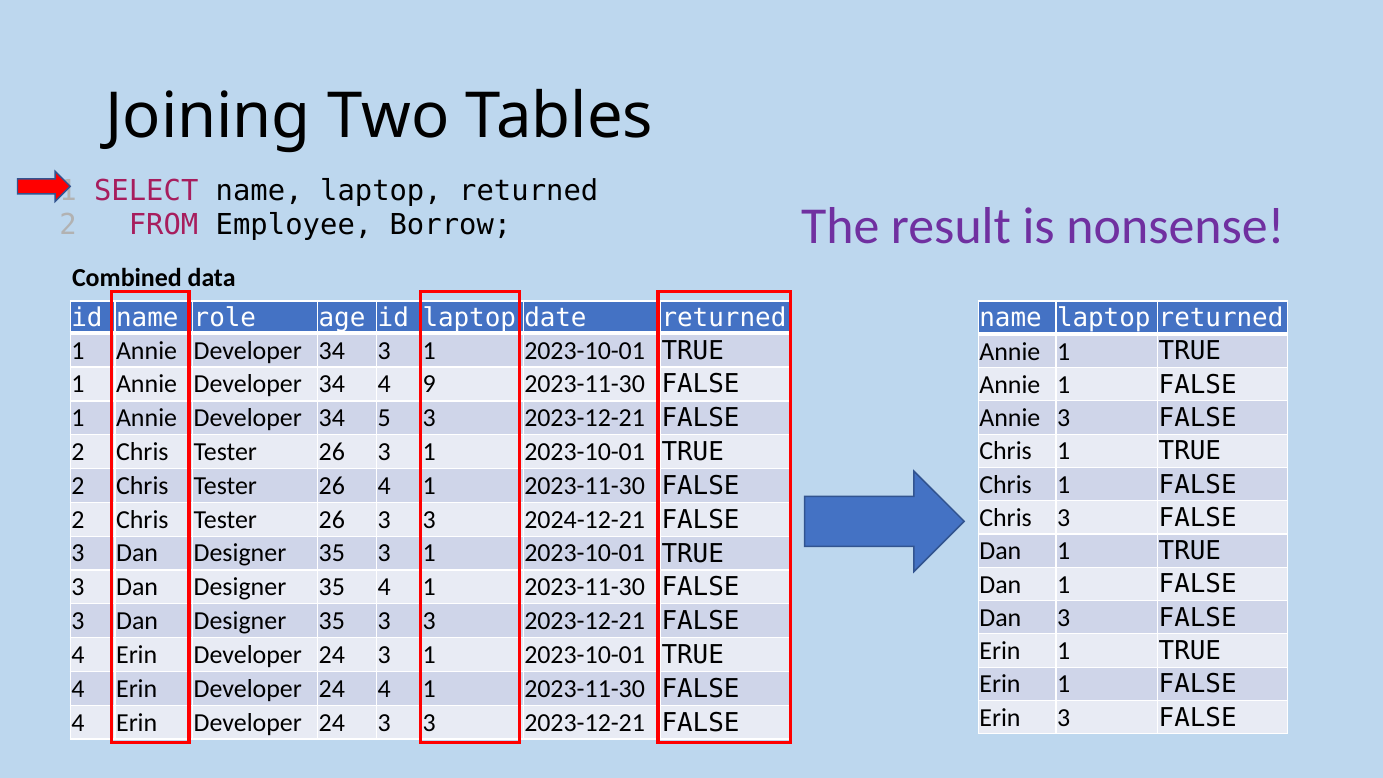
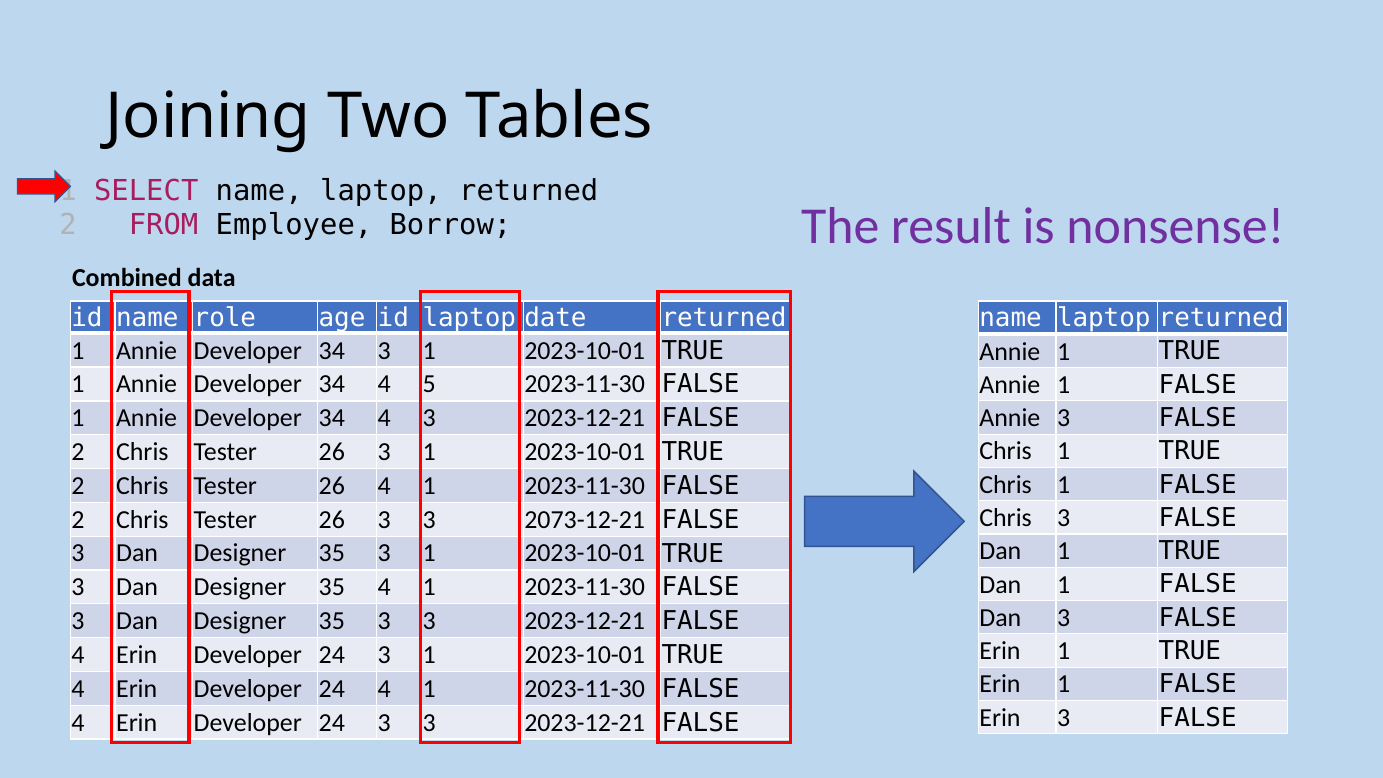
9: 9 -> 5 (429, 384)
5: 5 -> 4 (384, 418)
2024-12-21: 2024-12-21 -> 2073-12-21 (585, 520)
